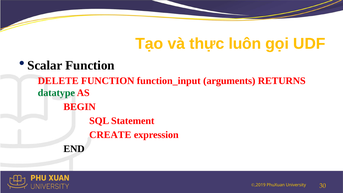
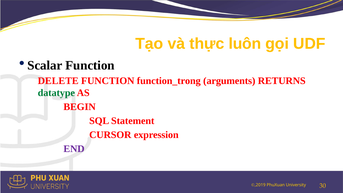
function_input: function_input -> function_trong (169, 81)
CREATE: CREATE -> CURSOR (110, 135)
END colour: black -> purple (74, 149)
